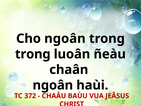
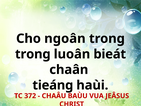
ñeàu: ñeàu -> bieát (110, 54)
ngoân: ngoân -> tieáng (53, 85)
